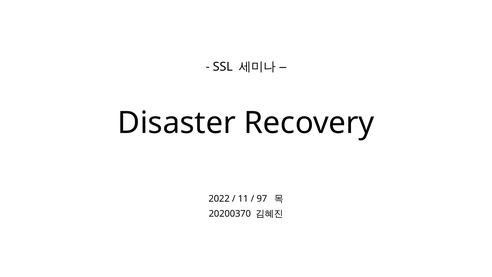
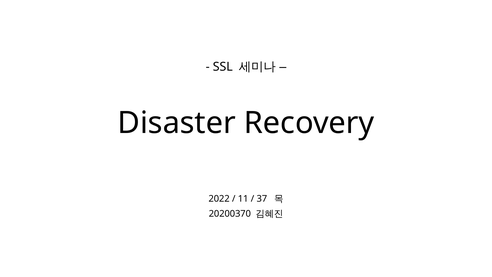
97: 97 -> 37 (262, 198)
